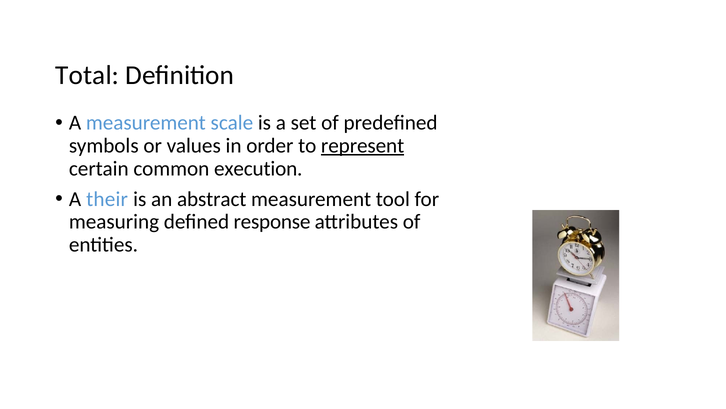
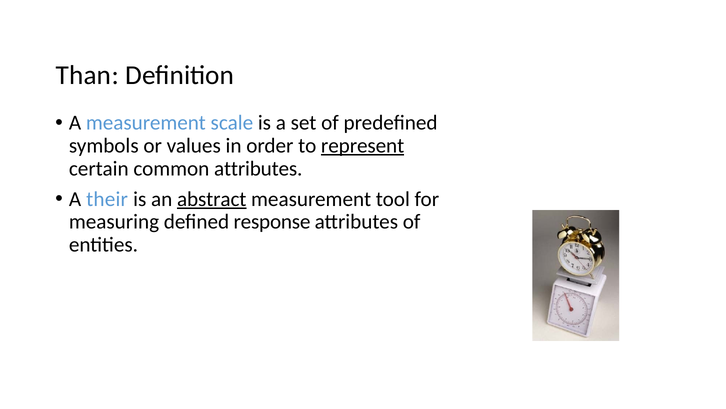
Total: Total -> Than (87, 75)
common execution: execution -> attributes (258, 168)
abstract underline: none -> present (212, 199)
